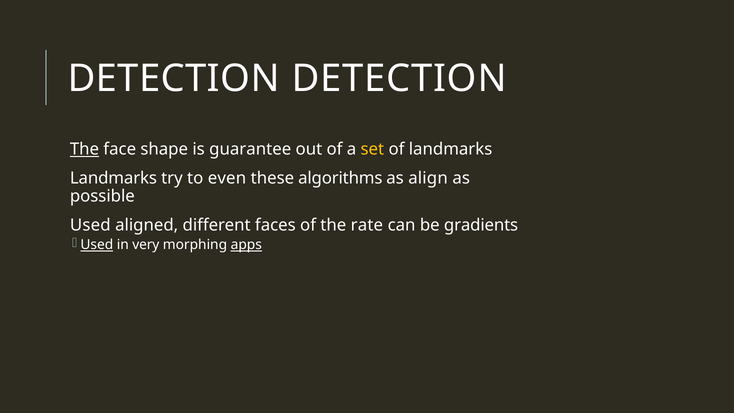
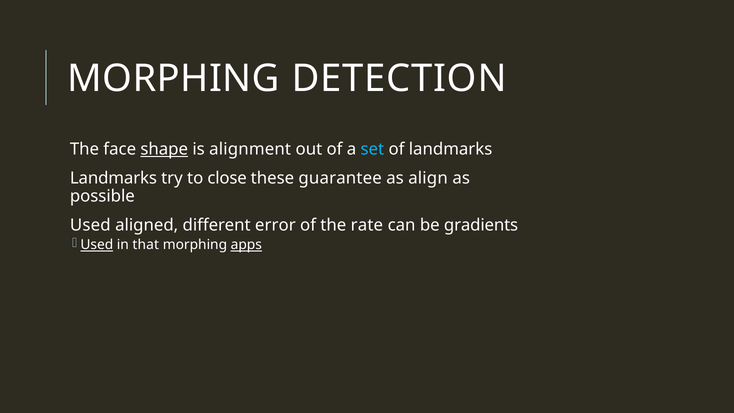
DETECTION: DETECTION -> MORPHING (174, 79)
The underline: present -> none (84, 149)
shape underline: none -> present (164, 149)
guarantee: guarantee -> alignment (250, 149)
set colour: yellow -> light blue (372, 149)
even: even -> close (227, 178)
algorithms: algorithms -> guarantee (340, 178)
faces: faces -> error (275, 225)
very: very -> that (146, 245)
